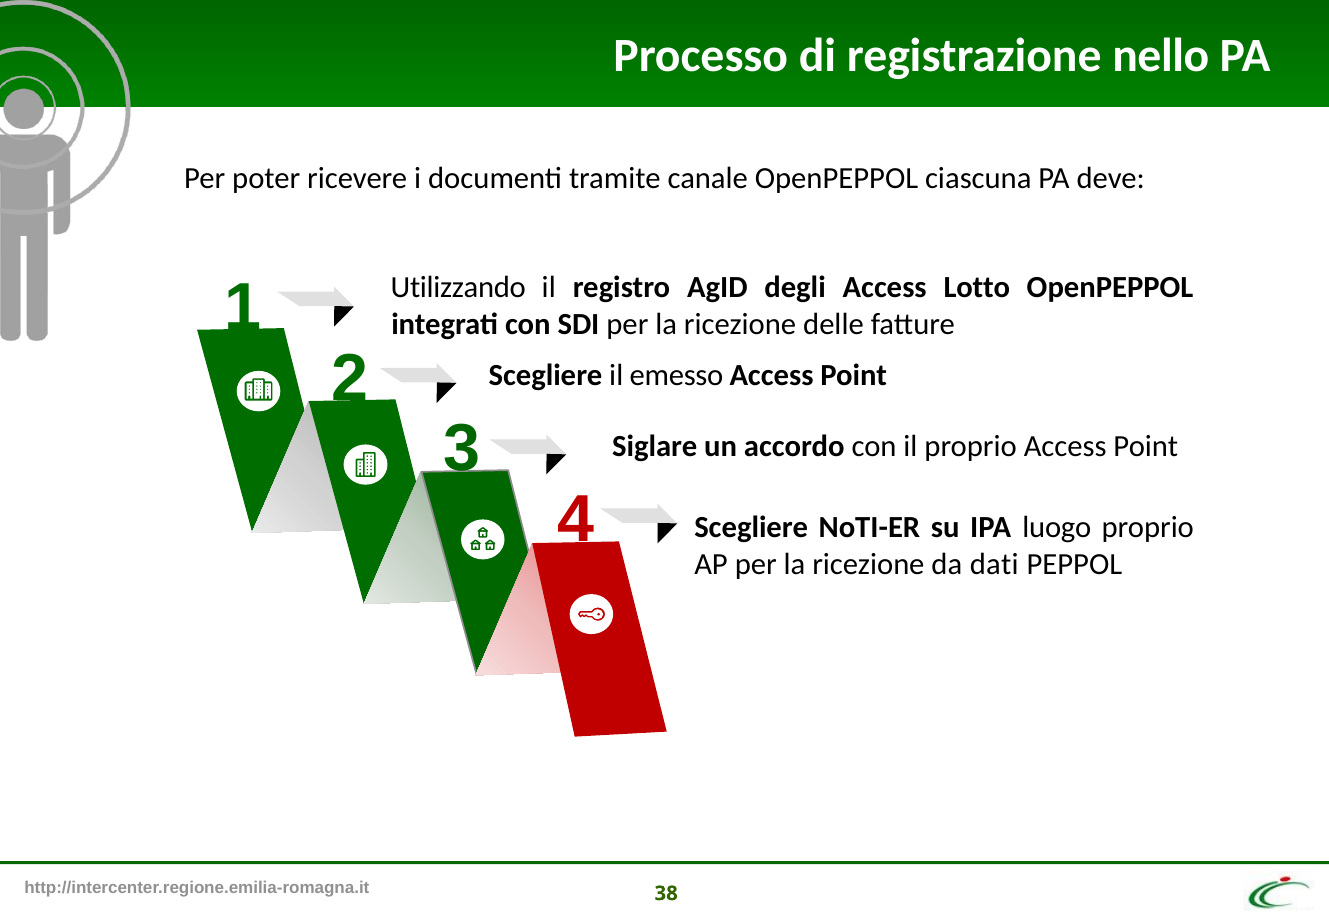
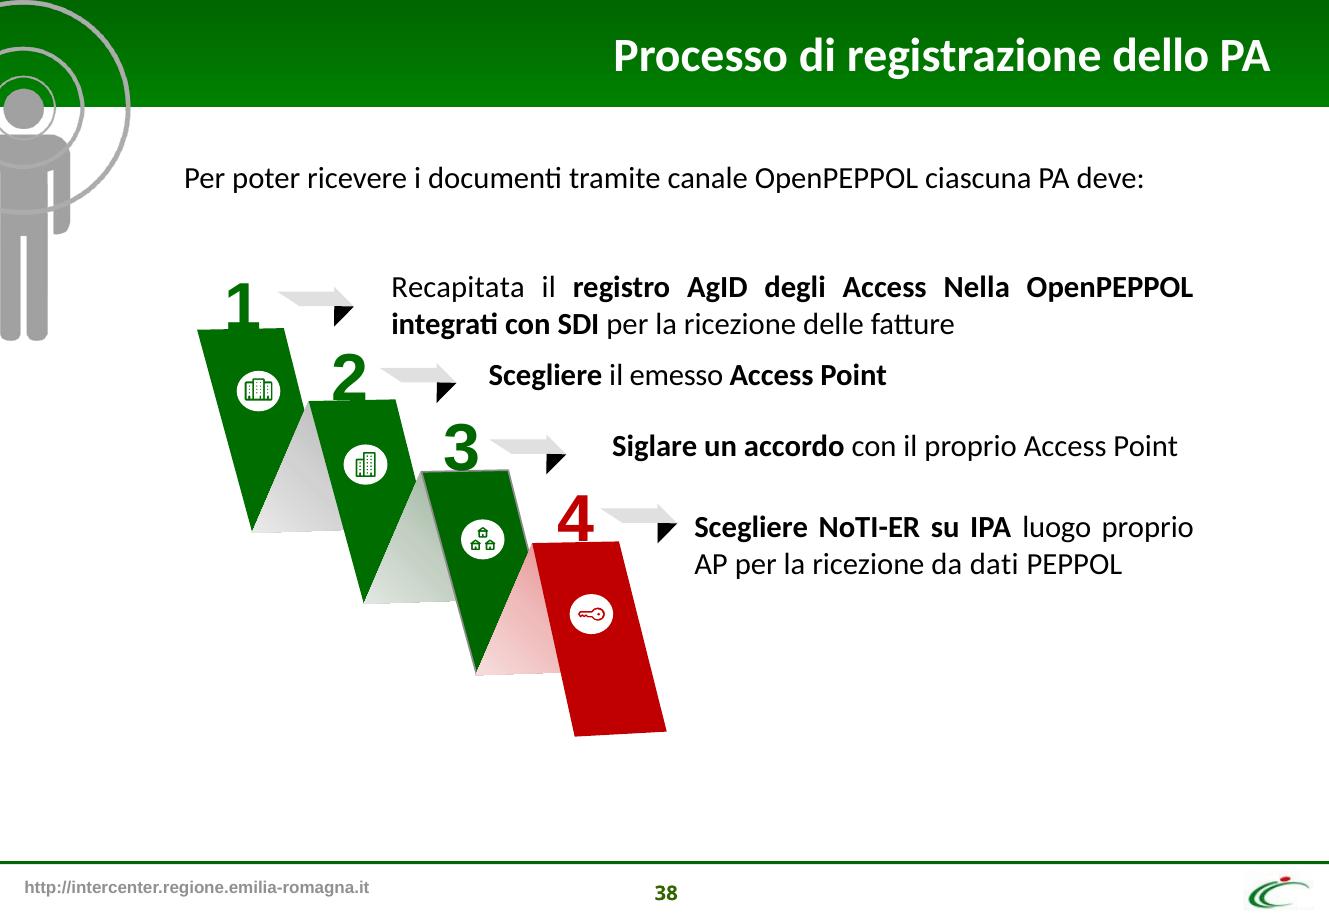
nello: nello -> dello (1161, 56)
Utilizzando: Utilizzando -> Recapitata (458, 287)
Lotto: Lotto -> Nella (977, 287)
